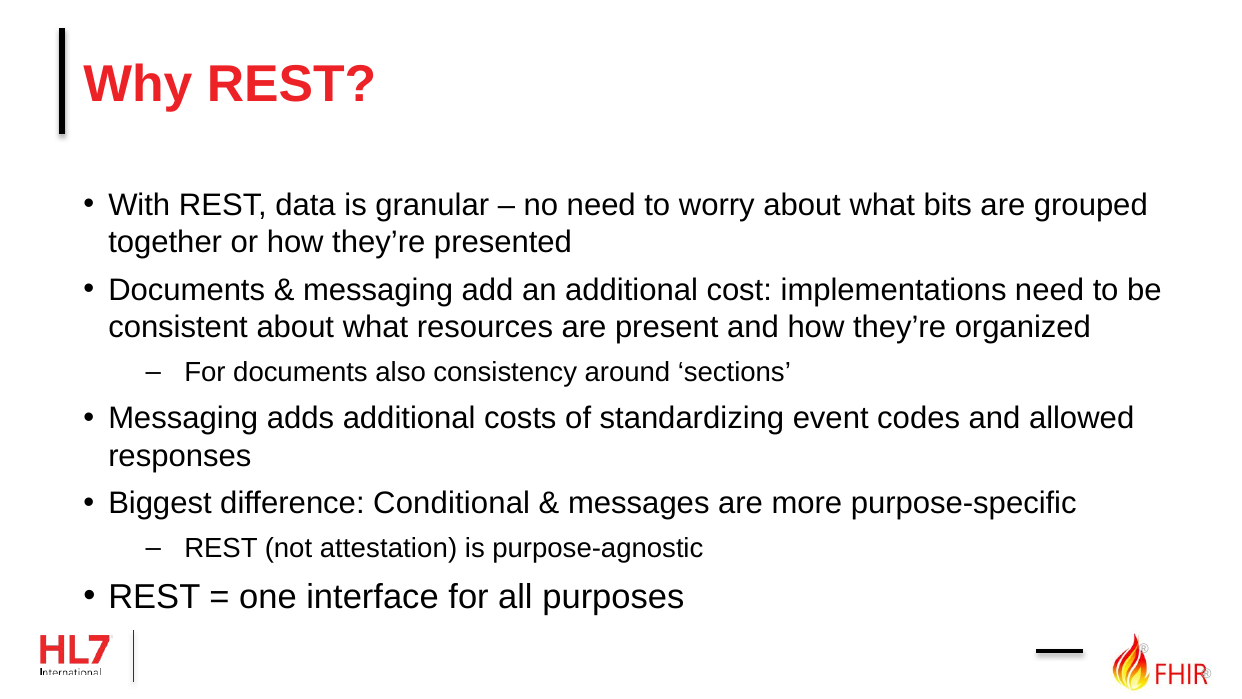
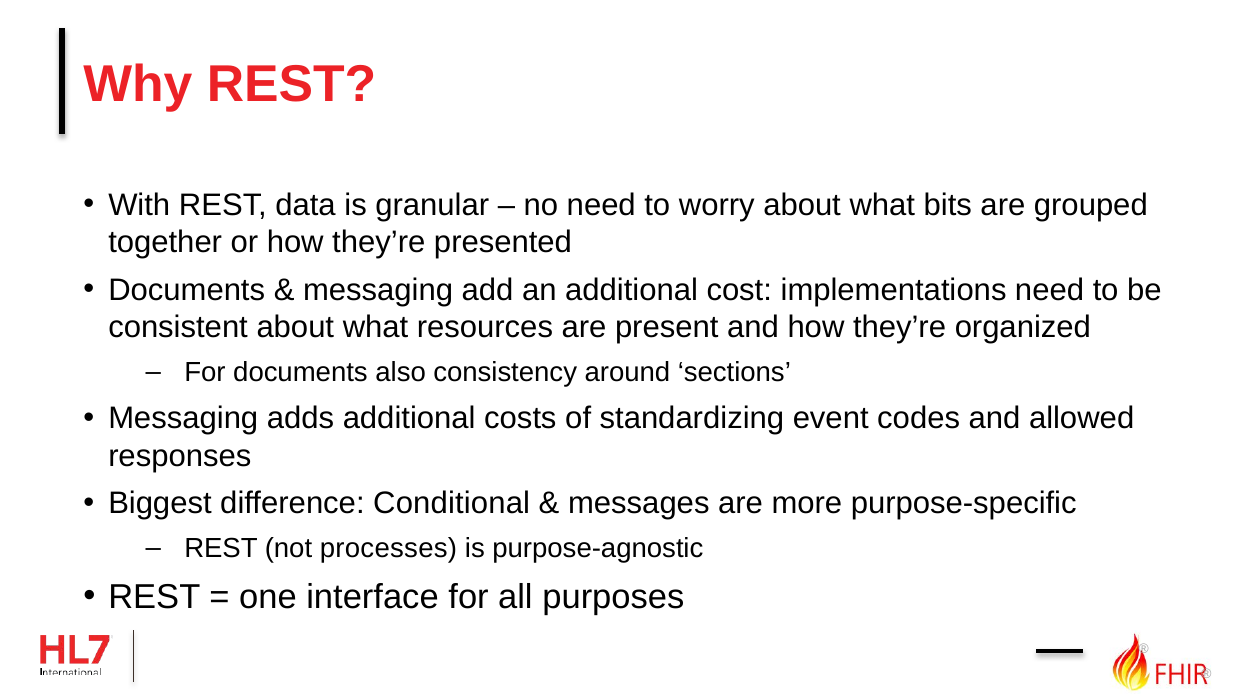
attestation: attestation -> processes (388, 549)
